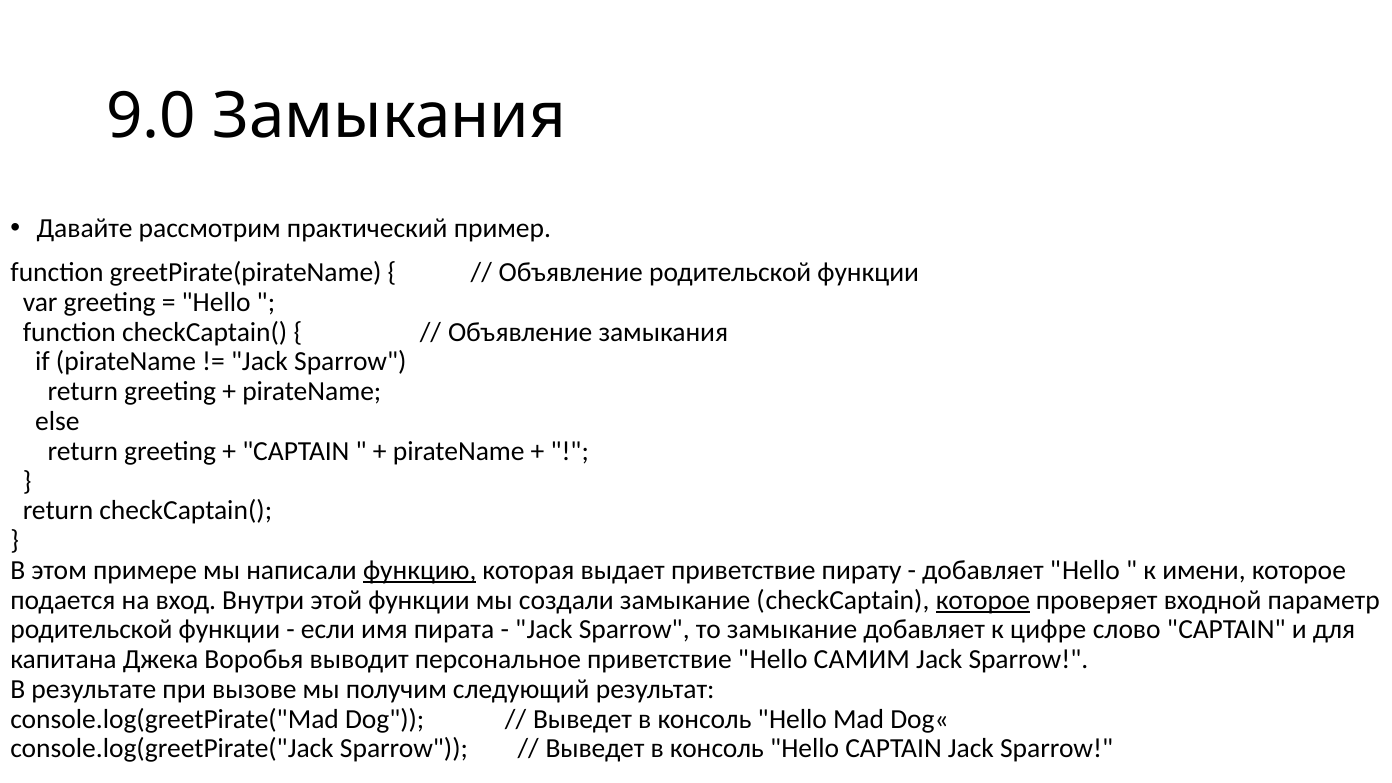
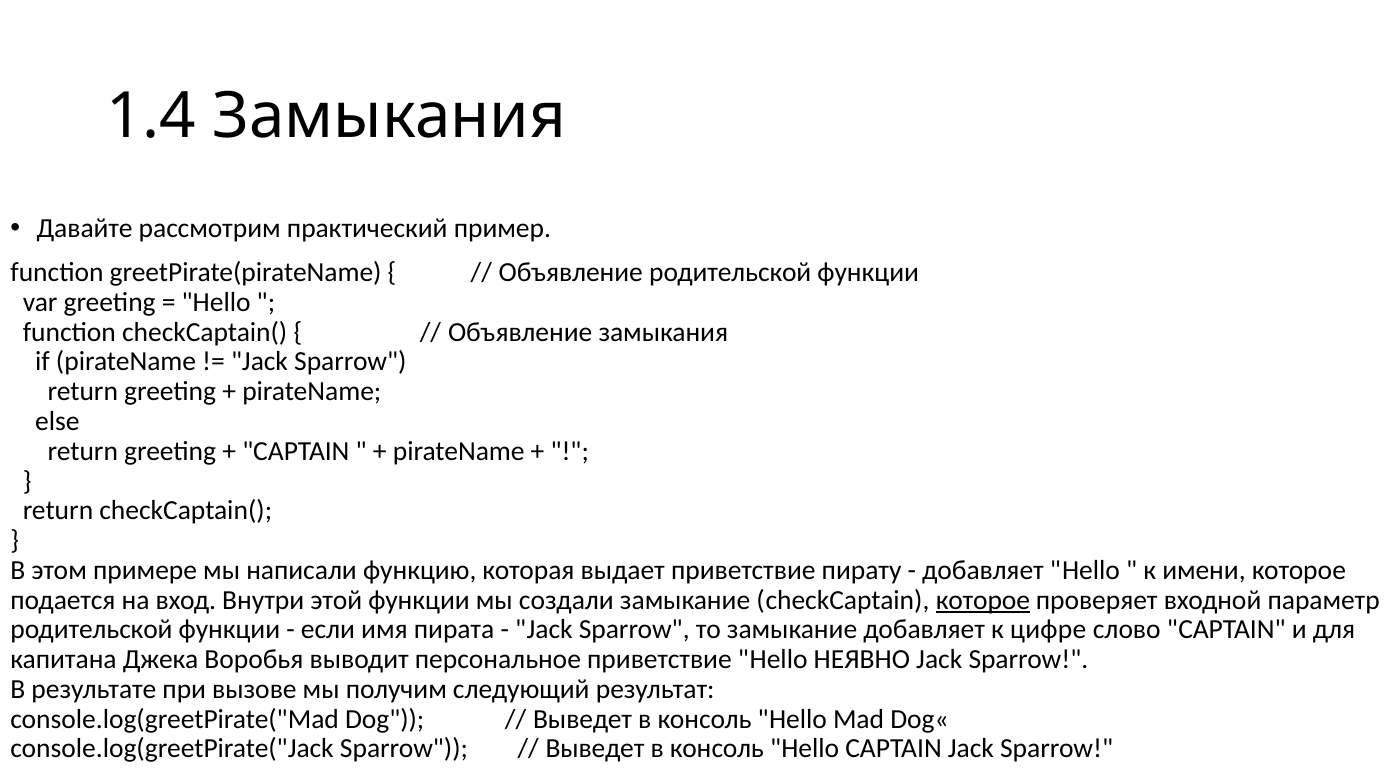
9.0: 9.0 -> 1.4 (151, 117)
функцию underline: present -> none (420, 570)
САМИМ: САМИМ -> НЕЯВНО (862, 659)
